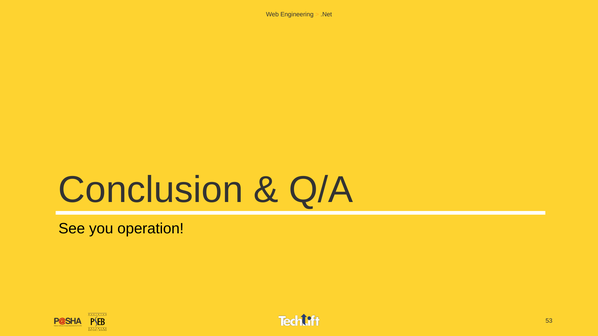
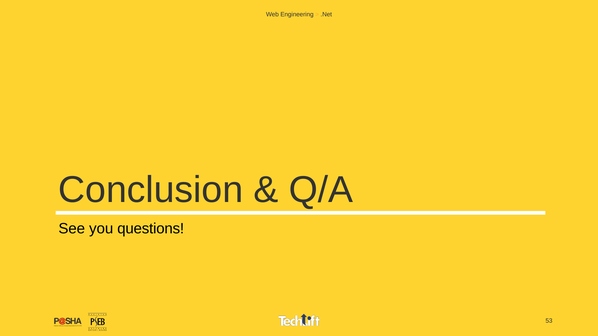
operation: operation -> questions (151, 229)
